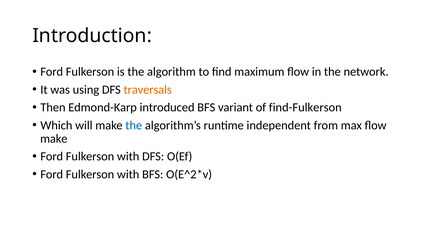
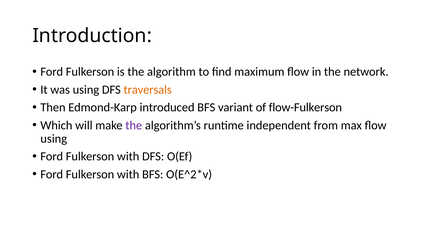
find-Fulkerson: find-Fulkerson -> flow-Fulkerson (305, 107)
the colour: blue -> purple (134, 125)
make: make -> using (54, 139)
